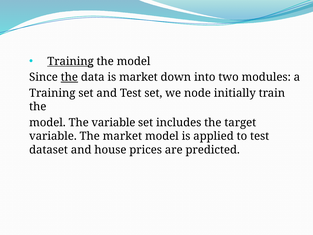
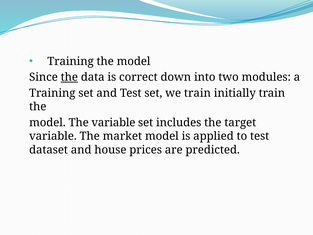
Training underline: present -> none (71, 61)
is market: market -> correct (138, 77)
we node: node -> train (197, 93)
